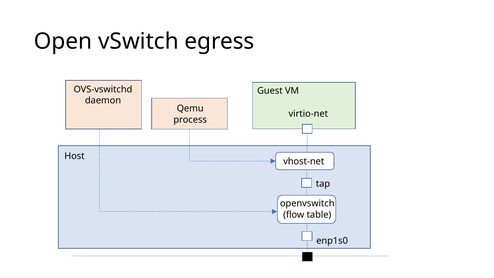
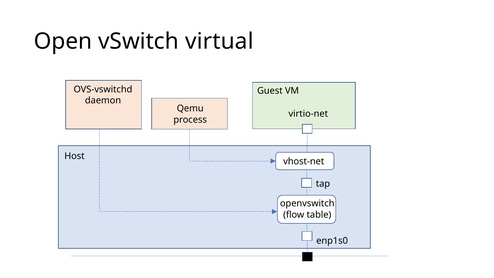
egress: egress -> virtual (219, 41)
